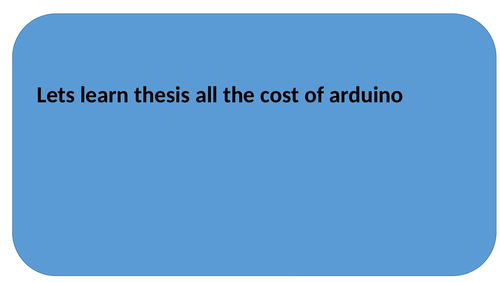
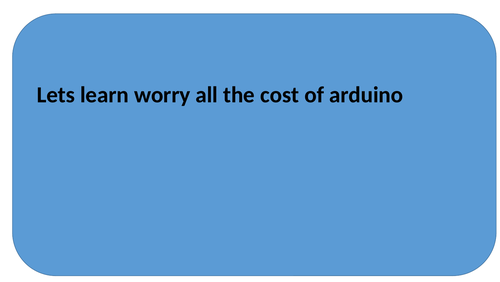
thesis: thesis -> worry (162, 95)
